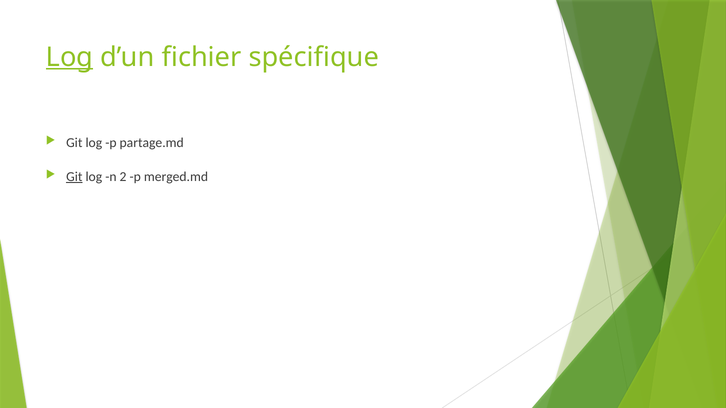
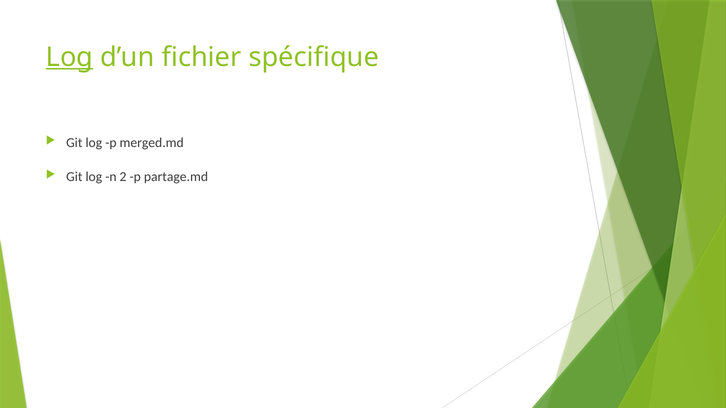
partage.md: partage.md -> merged.md (152, 143)
Git underline: present -> none (74, 177)
merged.md: merged.md -> partage.md (176, 177)
